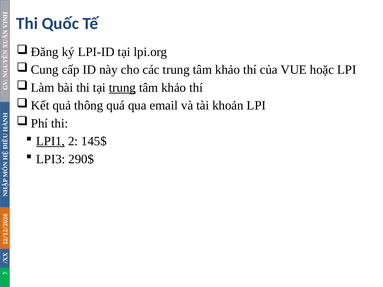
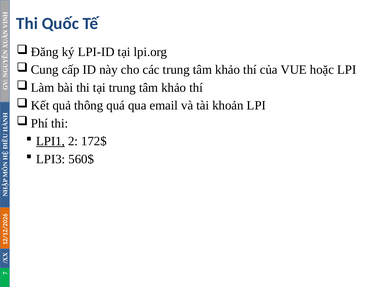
trung underline: present -> none (122, 88)
145$: 145$ -> 172$ (94, 141)
290$: 290$ -> 560$ (81, 159)
